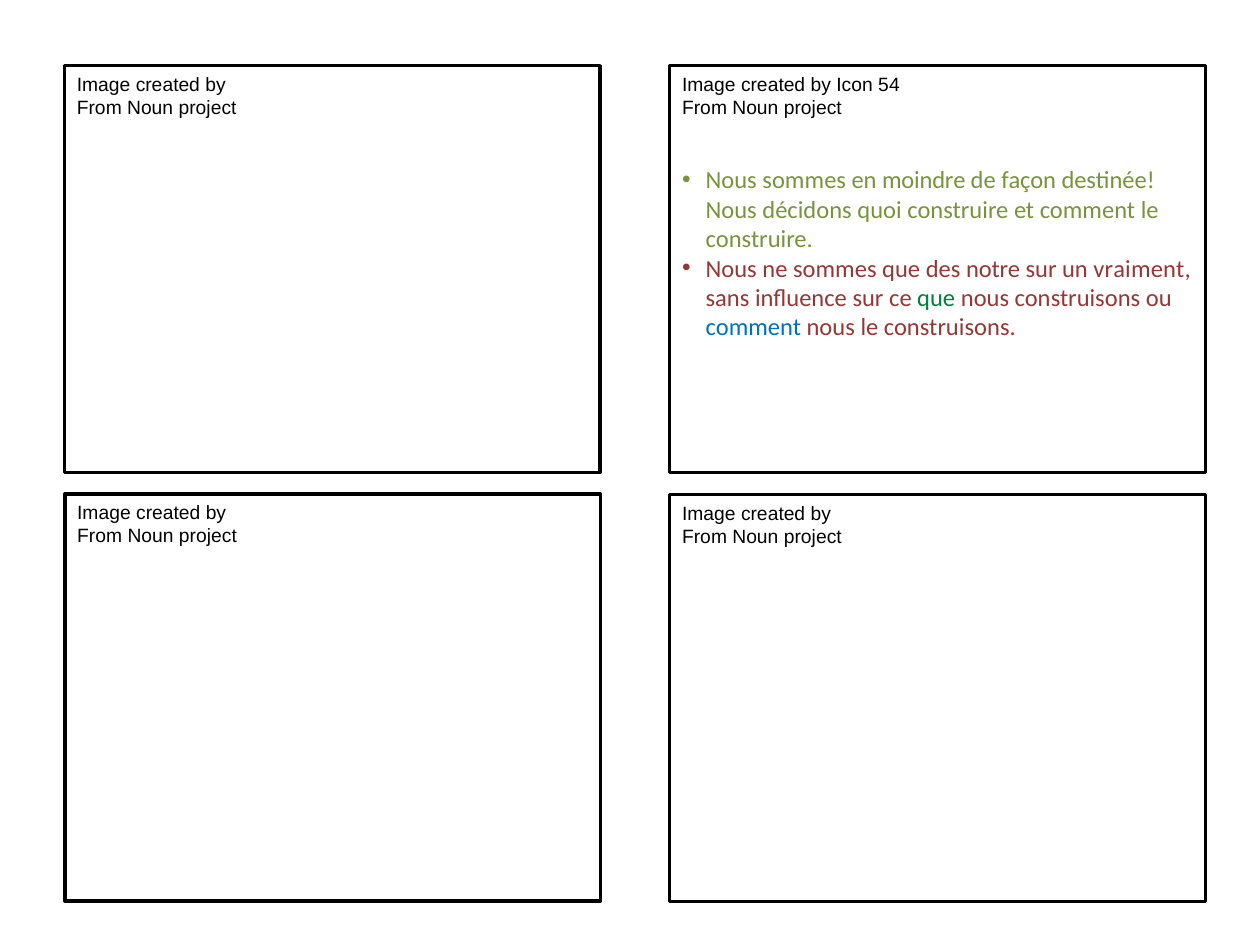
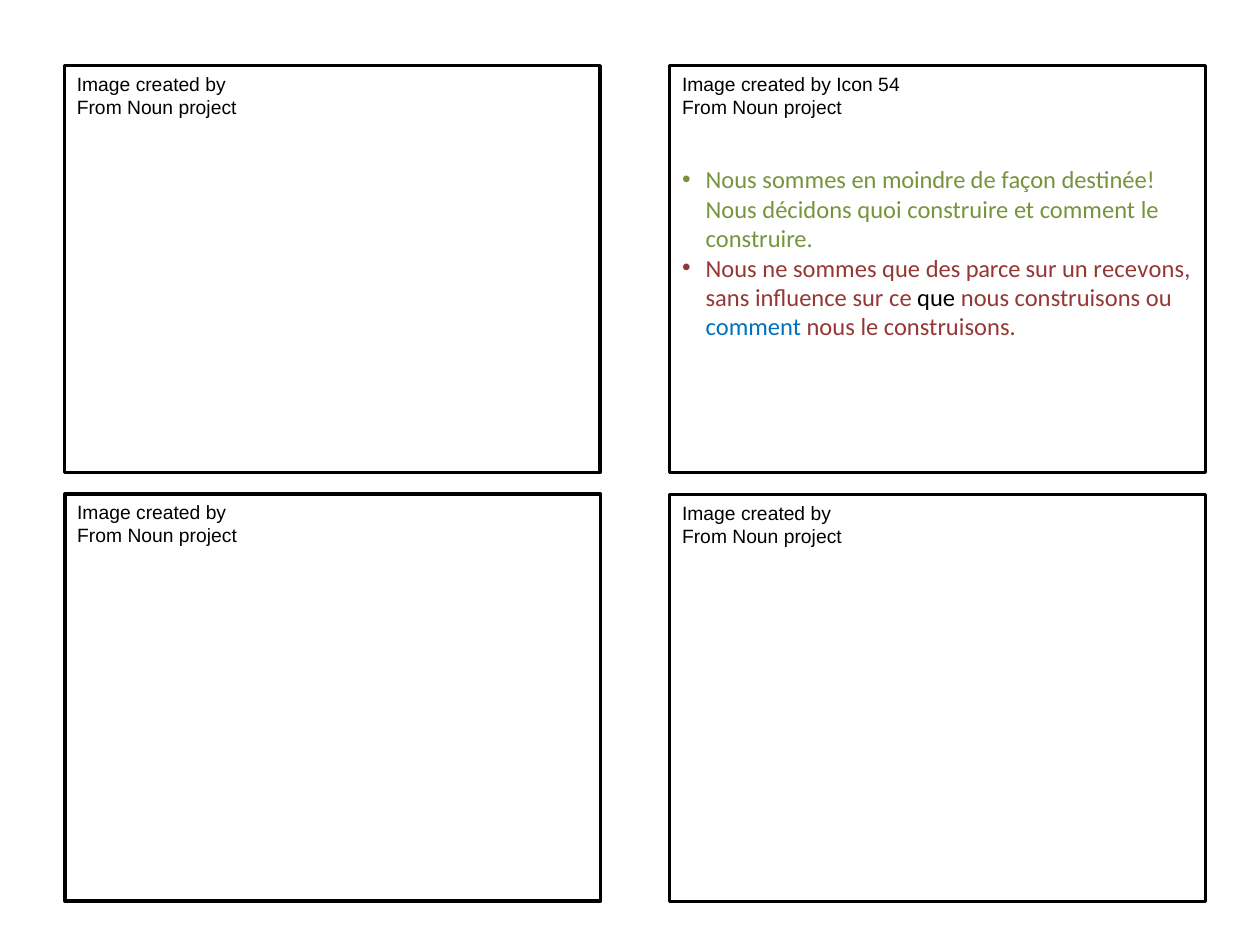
notre: notre -> parce (993, 269)
vraiment: vraiment -> recevons (1142, 269)
que colour: green -> black (936, 298)
